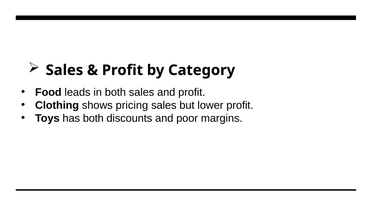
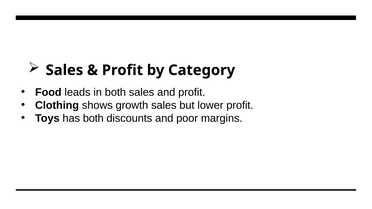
pricing: pricing -> growth (132, 105)
